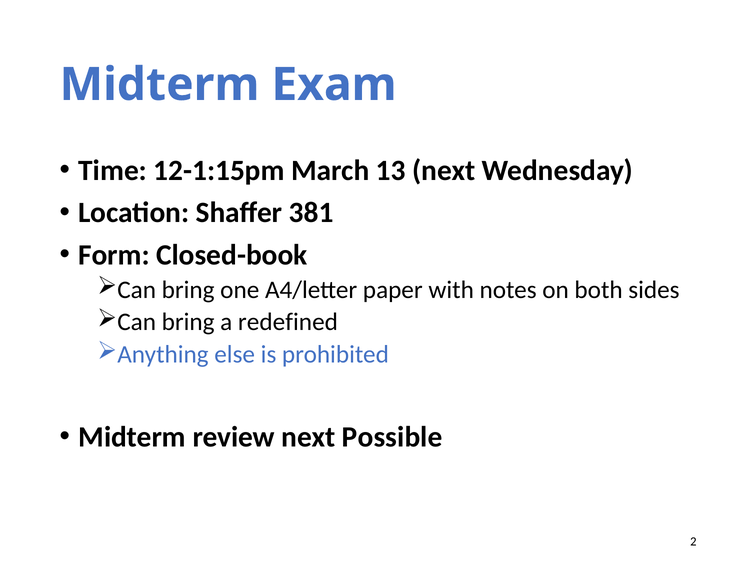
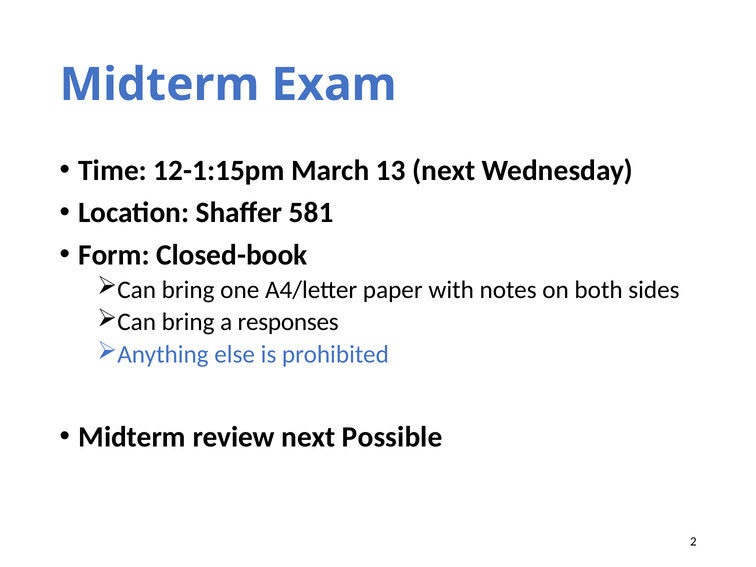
381: 381 -> 581 (311, 213)
redefined: redefined -> responses (288, 322)
